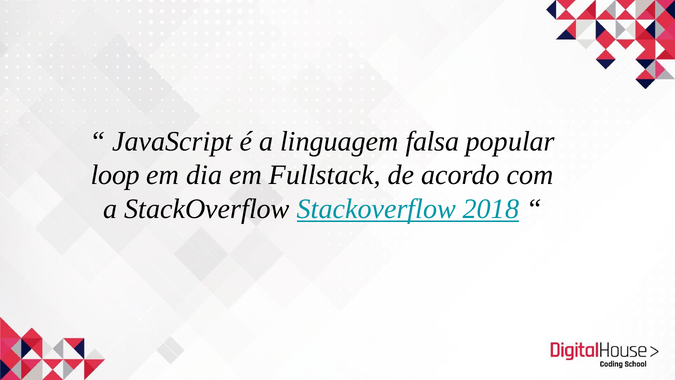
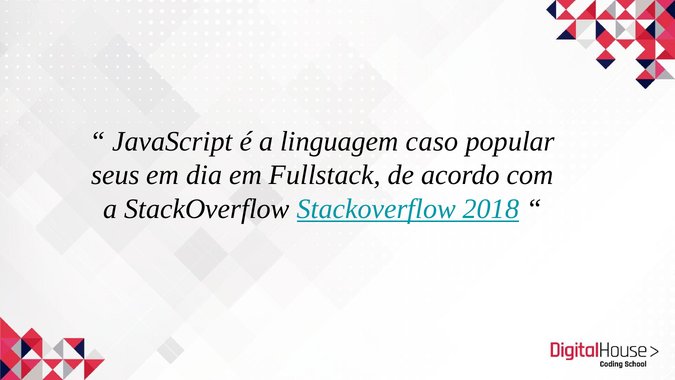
falsa: falsa -> caso (432, 141)
loop: loop -> seus (115, 175)
